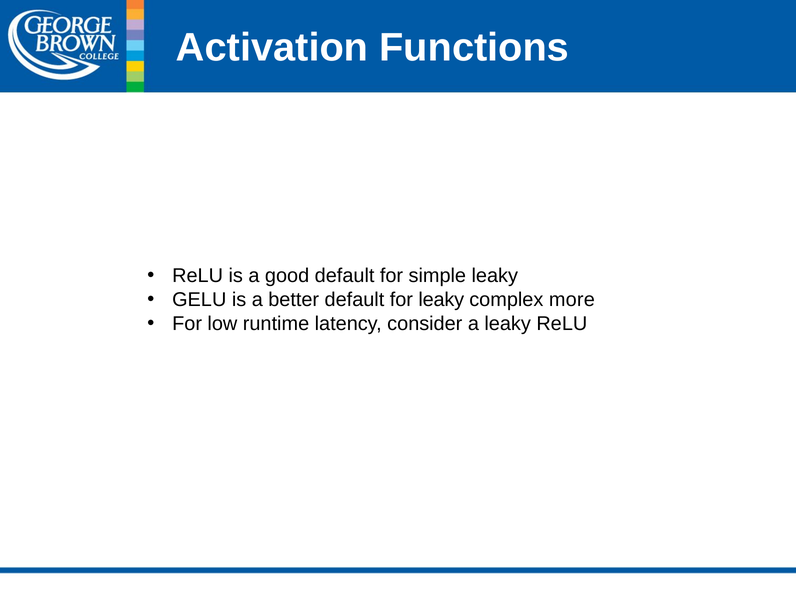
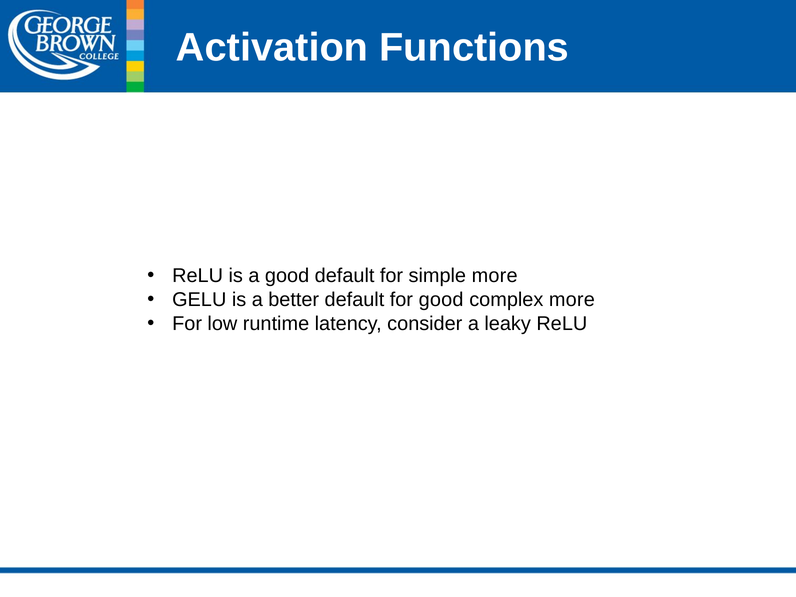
simple leaky: leaky -> more (495, 276)
for leaky: leaky -> good (441, 300)
